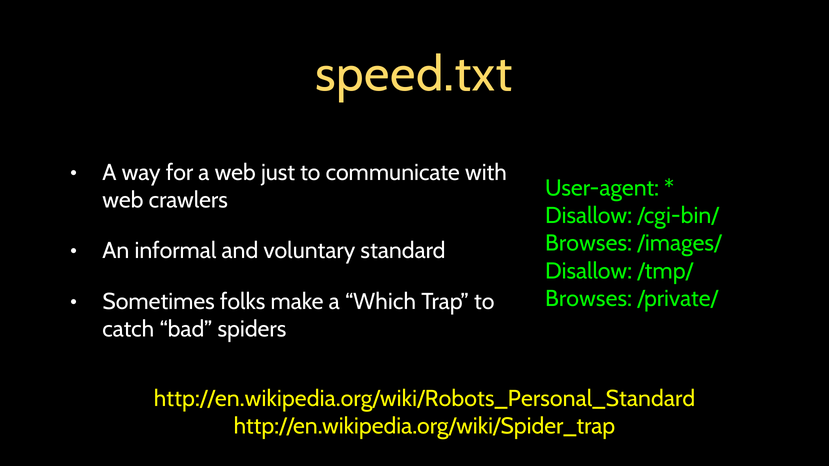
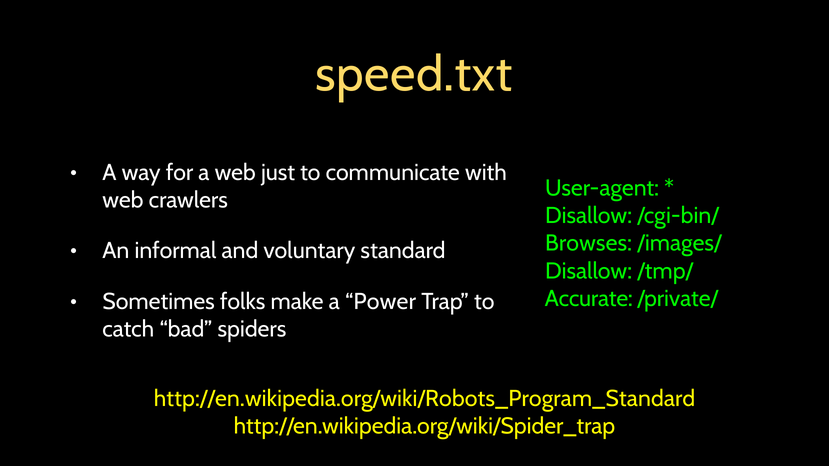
Browses: Browses -> Accurate (589, 299)
Which: Which -> Power (380, 302)
http://en.wikipedia.org/wiki/Robots_Personal_Standard: http://en.wikipedia.org/wiki/Robots_Personal_Standard -> http://en.wikipedia.org/wiki/Robots_Program_Standard (425, 399)
